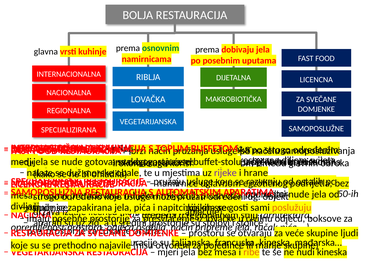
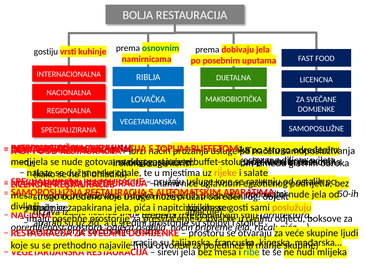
glavna: glavna -> gostiju (46, 51)
rijeke colour: purple -> orange (225, 173)
i hrane: hrane -> salate (256, 173)
mjeri: mjeri -> sirevi (168, 252)
ribe colour: orange -> blue (251, 252)
nudi kineska: kineska -> mlijeka (332, 252)
